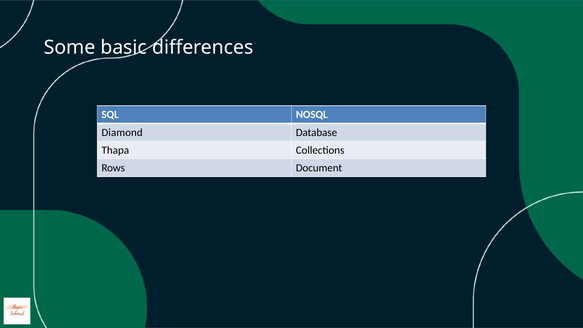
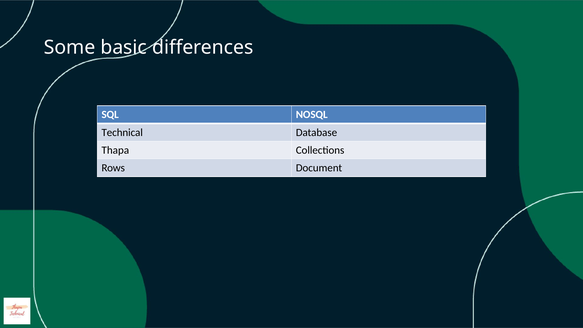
Diamond: Diamond -> Technical (122, 132)
